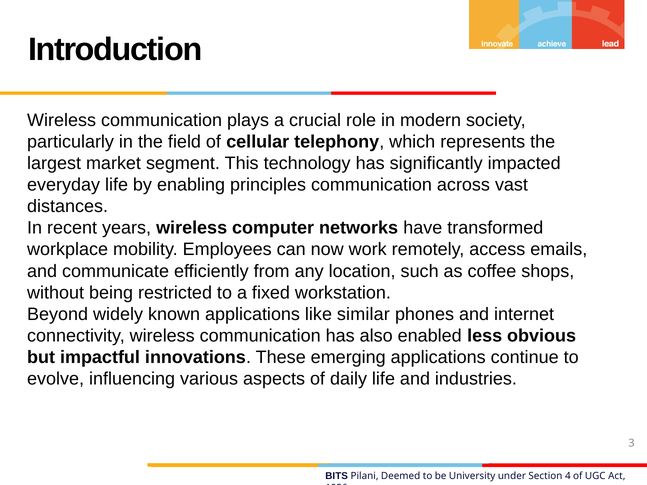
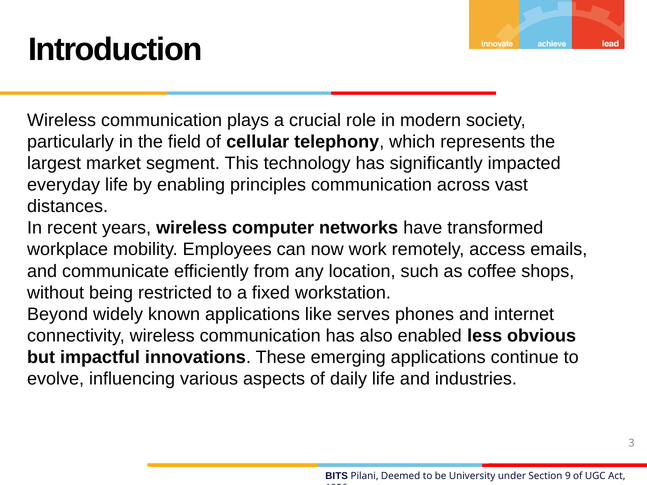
similar: similar -> serves (363, 314)
4: 4 -> 9 (568, 476)
